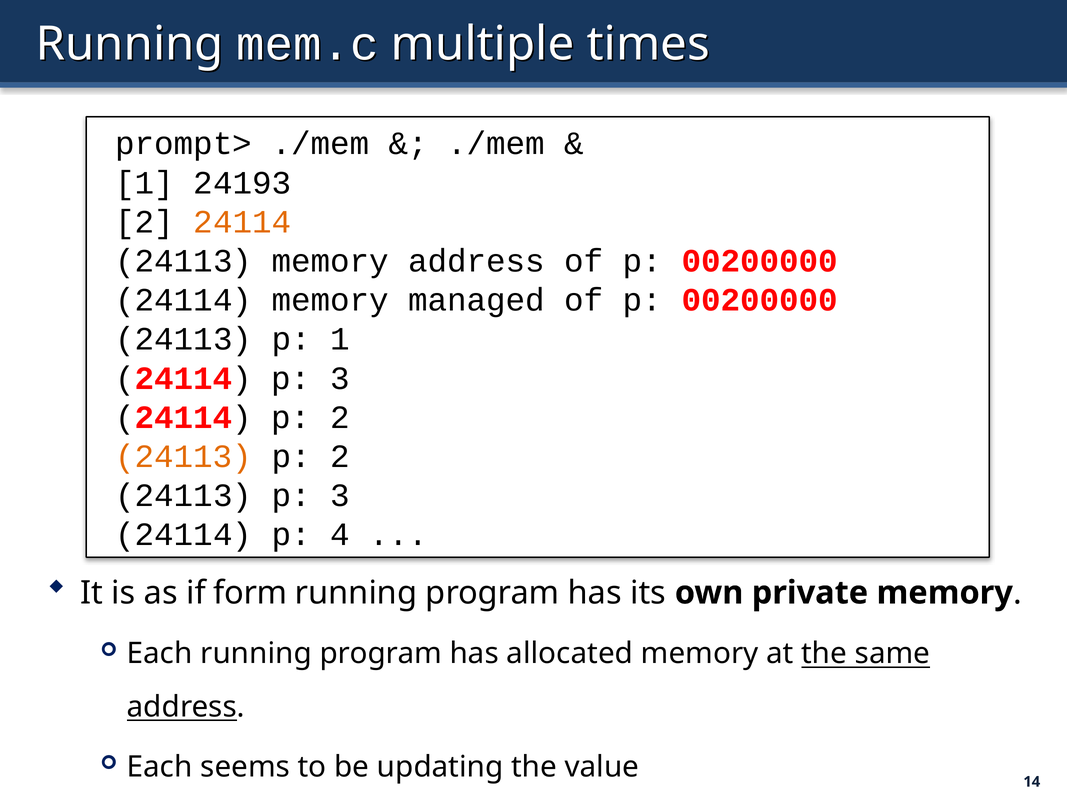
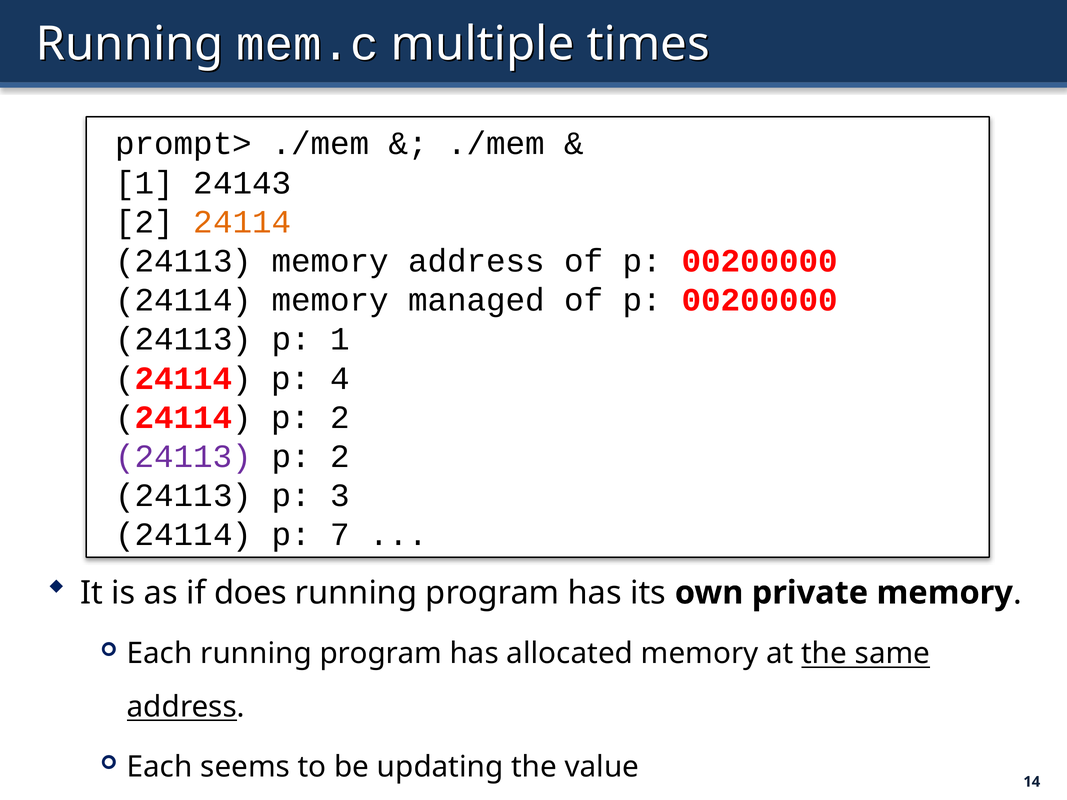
24193: 24193 -> 24143 (242, 183)
24114 p 3: 3 -> 4 (340, 378)
24113 colour: orange -> purple (184, 457)
4: 4 -> 7 (340, 535)
form: form -> does (250, 593)
